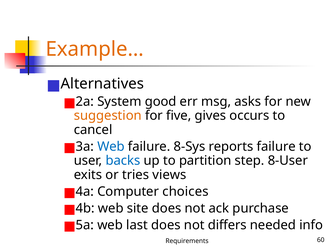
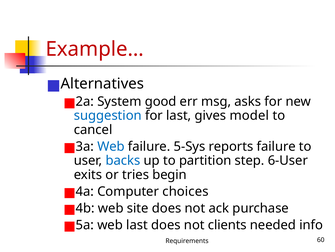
Example… colour: orange -> red (95, 49)
suggestion colour: orange -> blue (108, 115)
for five: five -> last (179, 115)
occurs: occurs -> model (249, 115)
8-Sys: 8-Sys -> 5-Sys (189, 146)
8-User: 8-User -> 6-User (288, 160)
views: views -> begin (170, 174)
differs: differs -> clients (227, 224)
